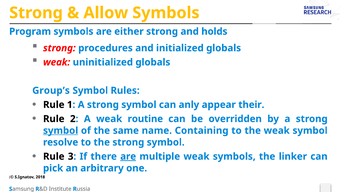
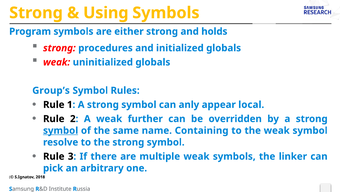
Allow: Allow -> Using (106, 13)
their: their -> local (251, 104)
routine: routine -> further (145, 118)
are underline: present -> none (128, 156)
